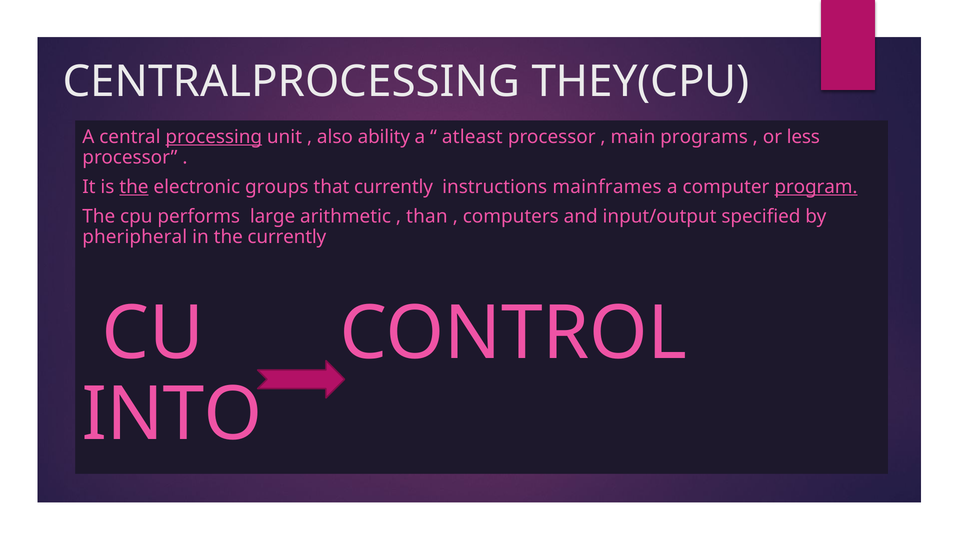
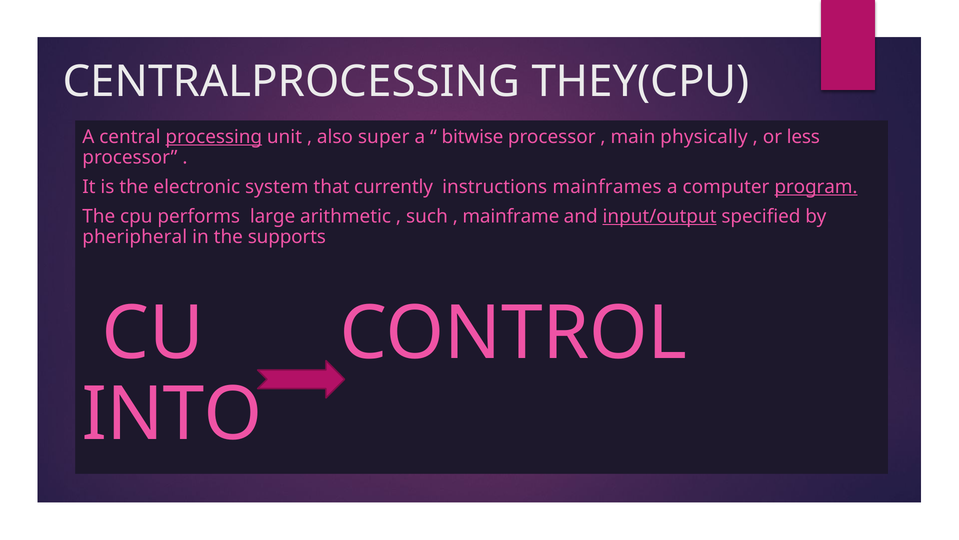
ability: ability -> super (384, 137)
atleast: atleast -> bitwise (472, 137)
programs: programs -> physically (704, 137)
the underline: present -> none (134, 187)
groups: groups -> system (277, 187)
than: than -> such (427, 216)
computers: computers -> mainframe (511, 216)
input/output underline: none -> present (660, 216)
the currently: currently -> supports (287, 237)
